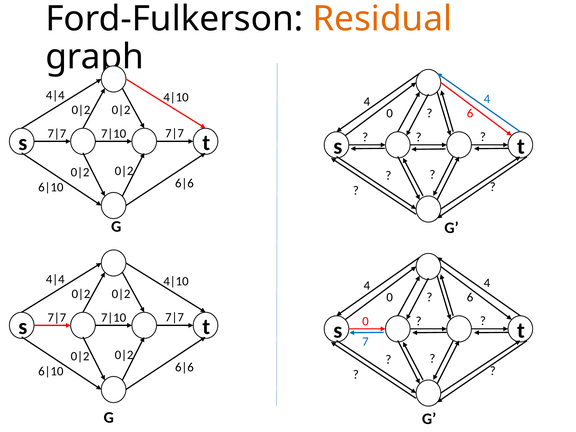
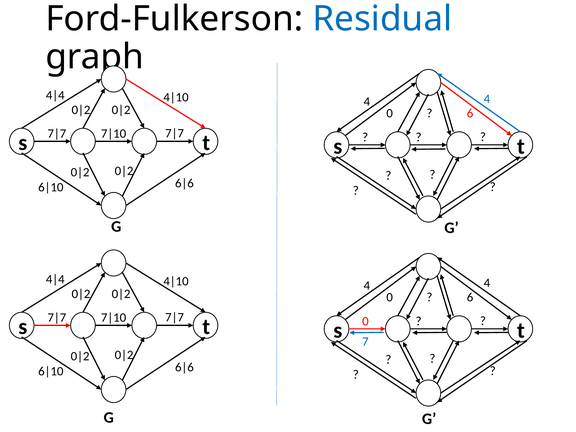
Residual colour: orange -> blue (382, 19)
